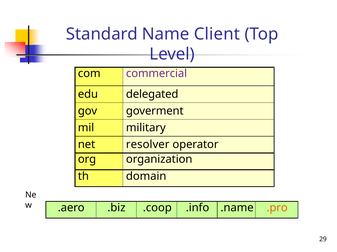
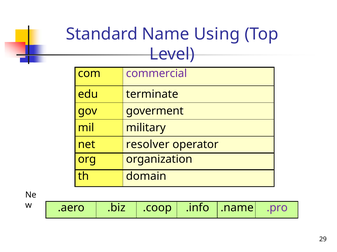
Client: Client -> Using (217, 34)
delegated: delegated -> terminate (152, 94)
.pro colour: orange -> purple (277, 208)
